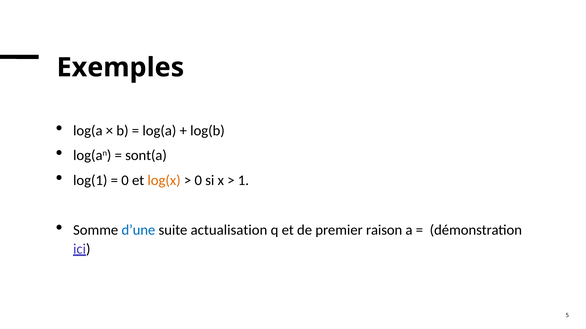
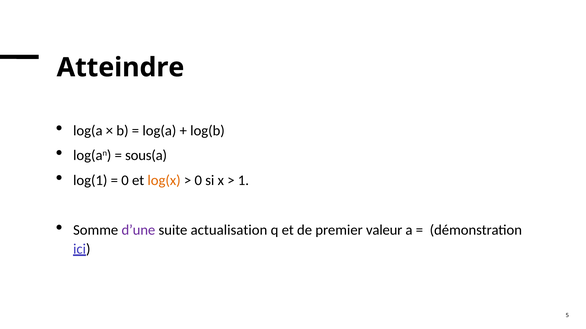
Exemples: Exemples -> Atteindre (120, 68)
sont(a: sont(a -> sous(a (146, 156)
d’une colour: blue -> purple (138, 231)
raison: raison -> valeur (384, 231)
